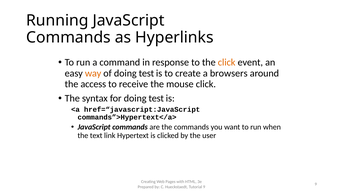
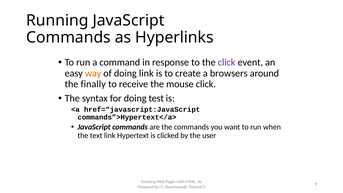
click colour: orange -> purple (227, 62)
of doing test: test -> link (146, 73)
access: access -> finally (93, 84)
